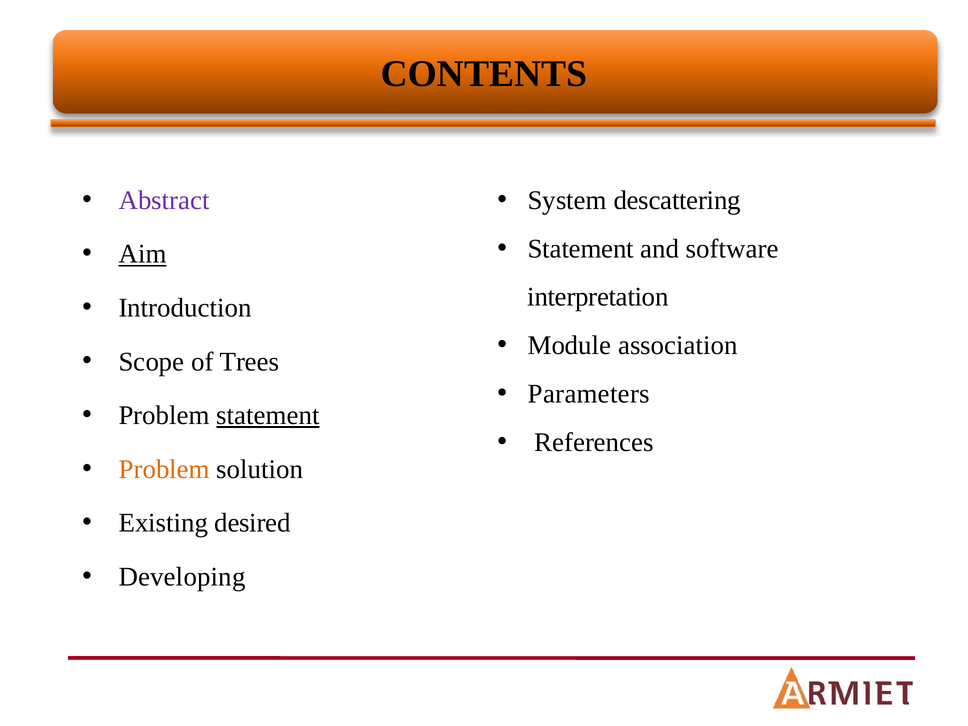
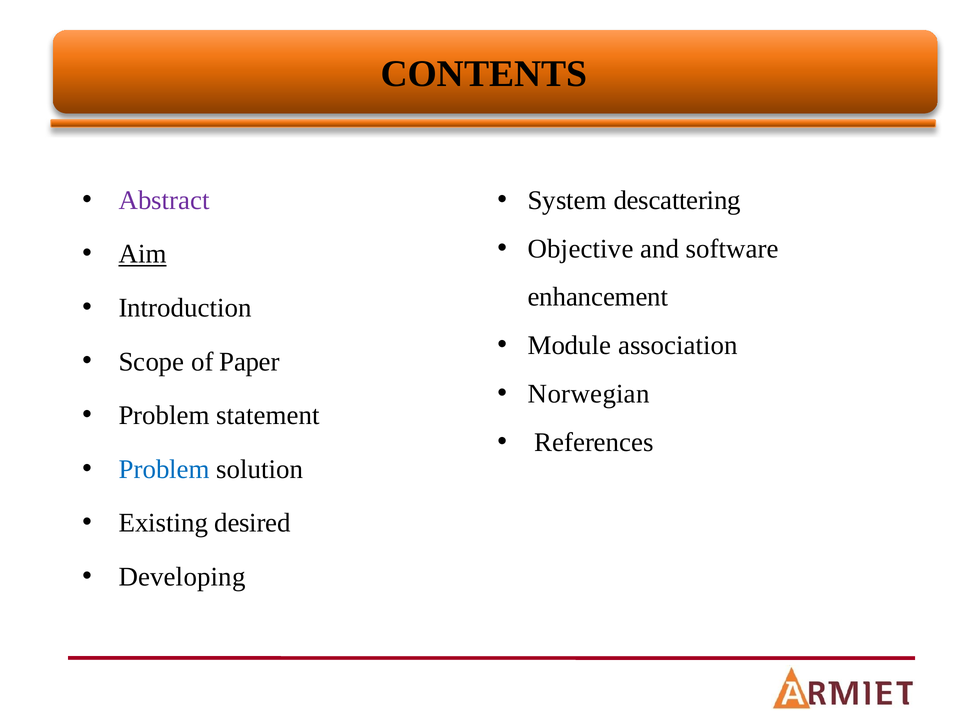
Statement: Statement -> Objective (581, 249)
interpretation: interpretation -> enhancement (598, 297)
Trees: Trees -> Paper (249, 362)
Parameters: Parameters -> Norwegian (589, 394)
statement underline: present -> none (268, 415)
Problem colour: orange -> blue (164, 469)
